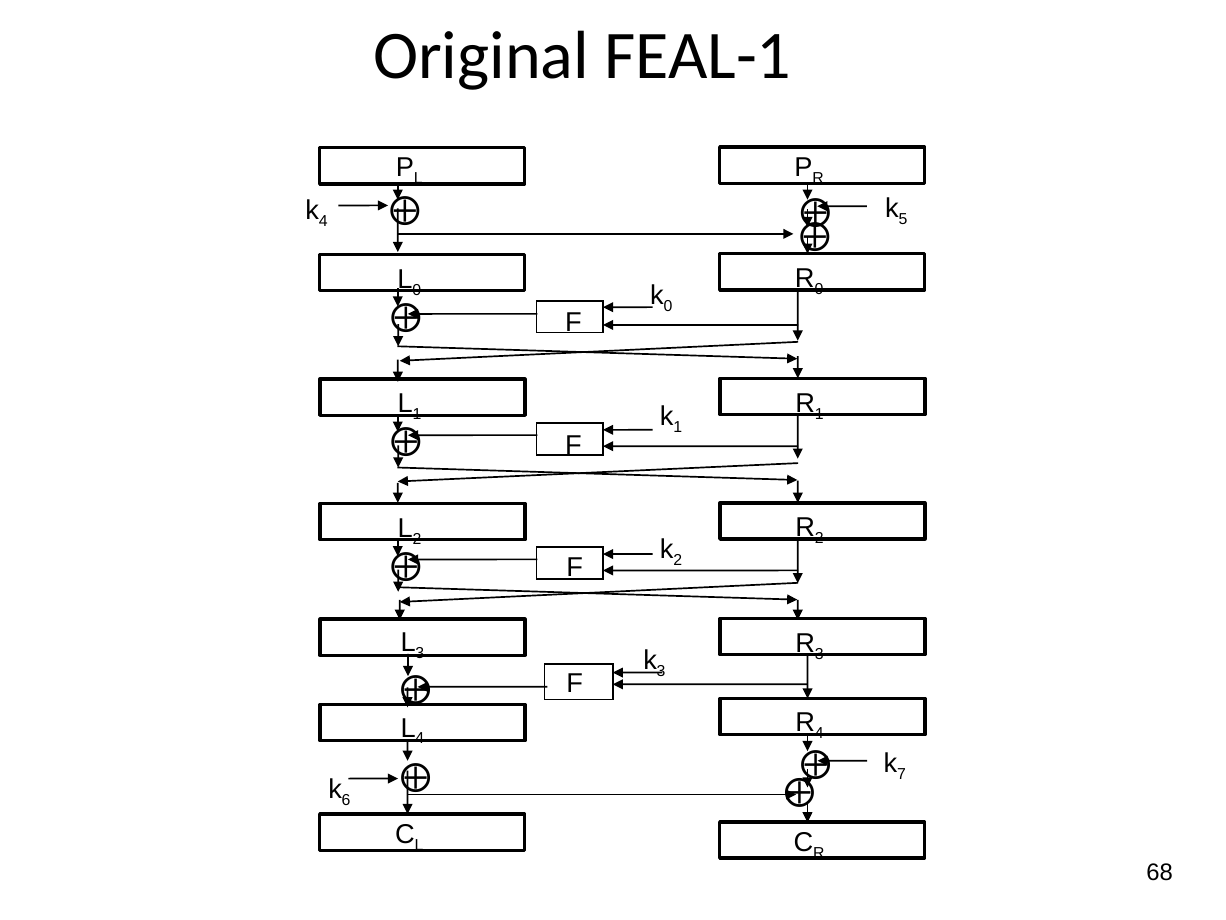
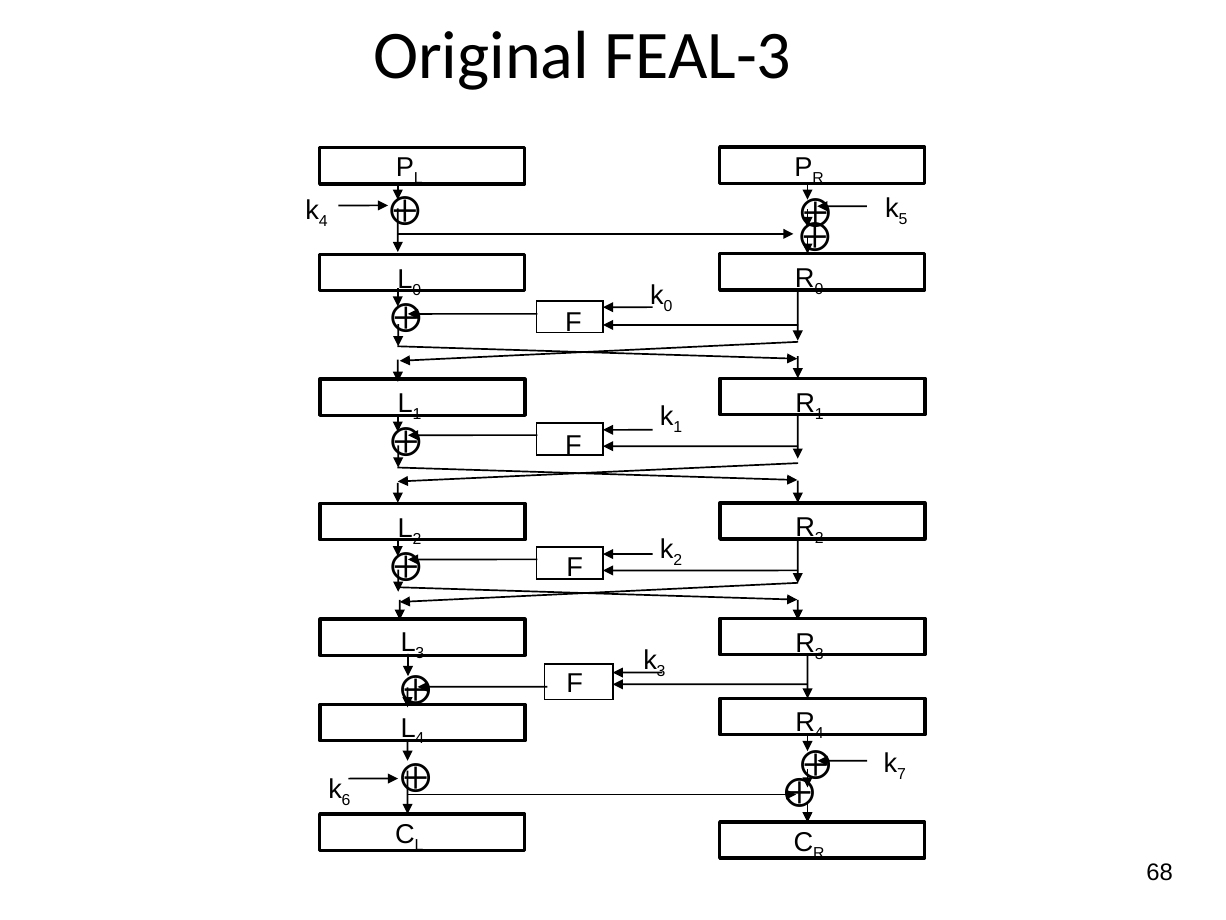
FEAL-1: FEAL-1 -> FEAL-3 (698, 56)
